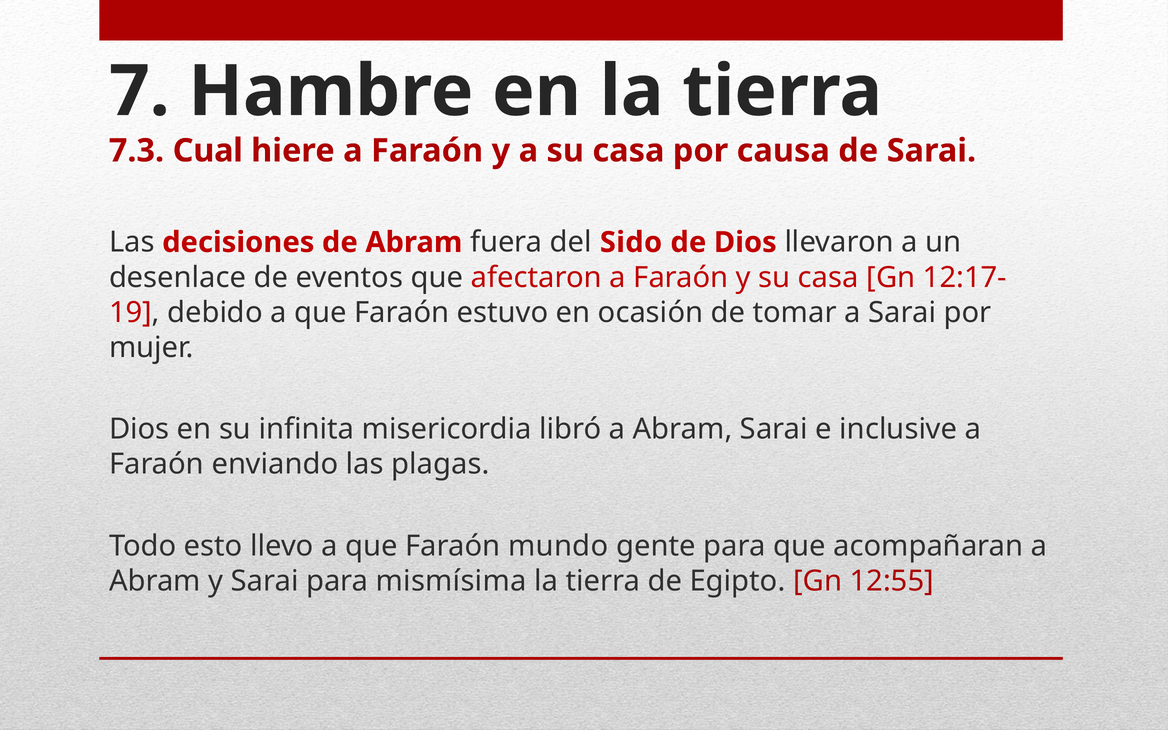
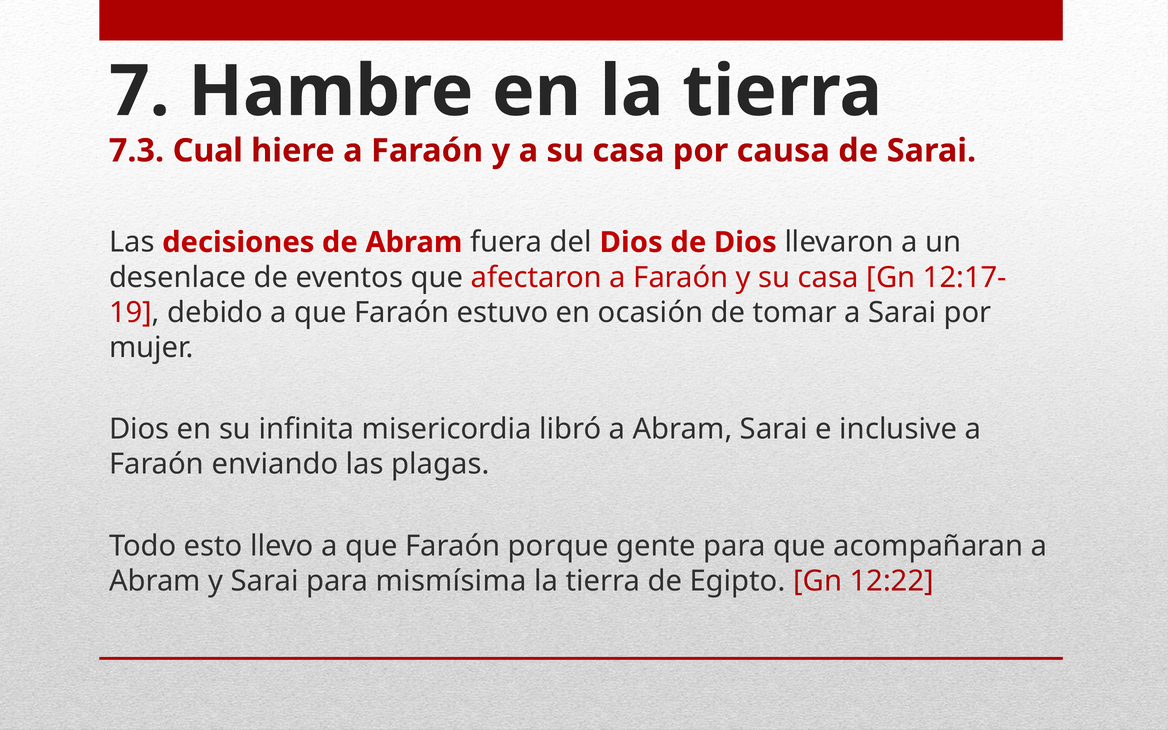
del Sido: Sido -> Dios (631, 242)
mundo: mundo -> porque (558, 546)
12:55: 12:55 -> 12:22 (892, 581)
